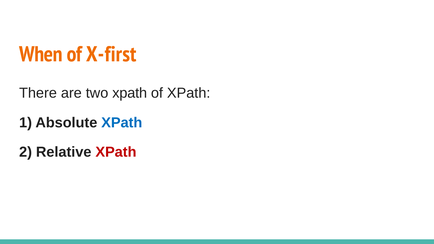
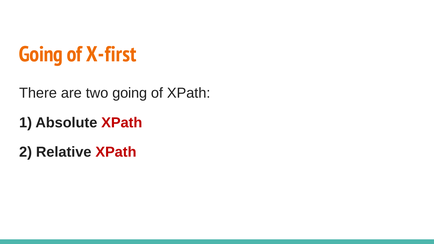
When: When -> Going (41, 54)
two xpath: xpath -> going (130, 93)
XPath colour: blue -> red (122, 123)
